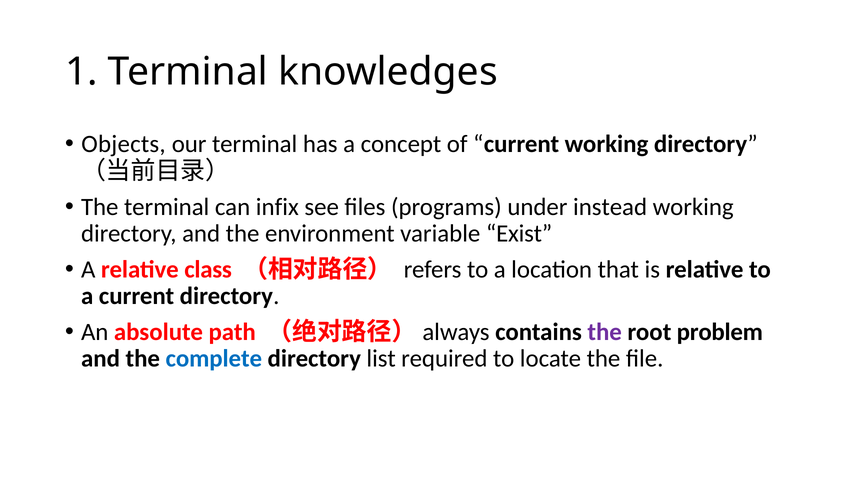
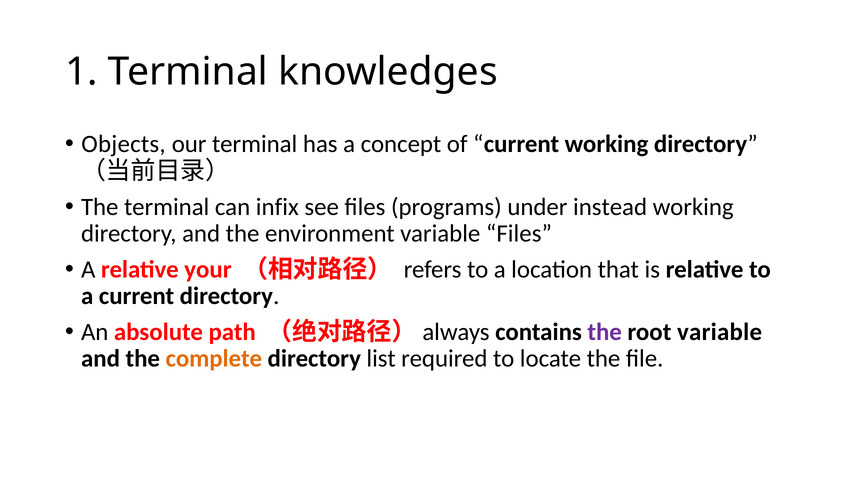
variable Exist: Exist -> Files (519, 234)
class: class -> your (208, 269)
root problem: problem -> variable (720, 332)
complete colour: blue -> orange (214, 359)
